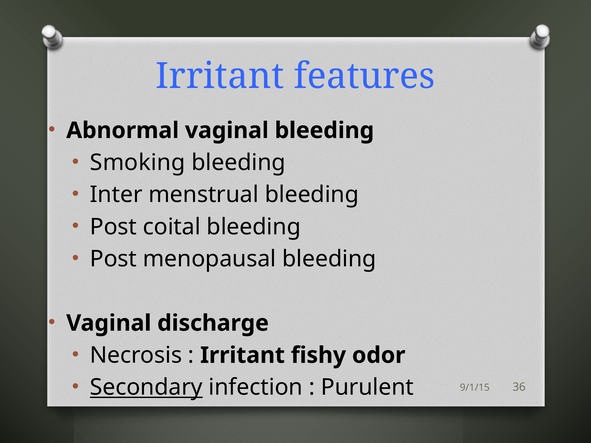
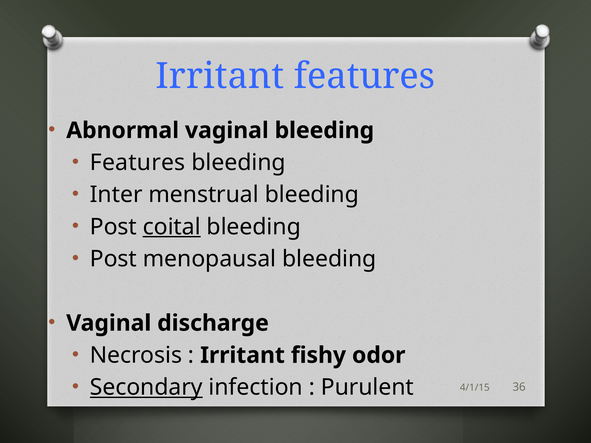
Smoking: Smoking -> Features (138, 163)
coital underline: none -> present (172, 227)
9/1/15: 9/1/15 -> 4/1/15 (475, 388)
